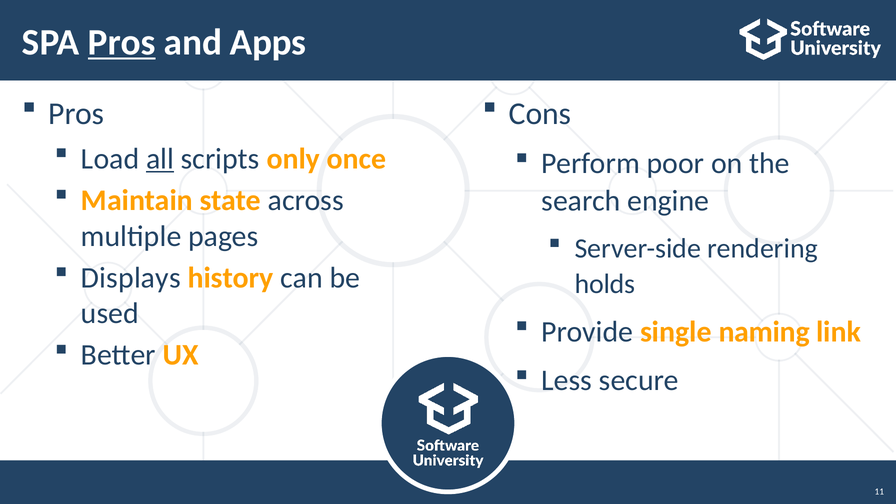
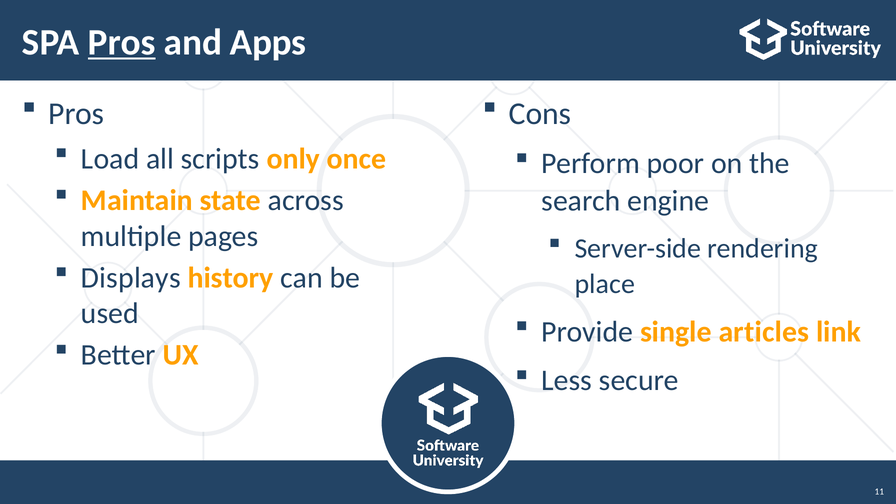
all underline: present -> none (160, 159)
holds: holds -> place (605, 284)
naming: naming -> articles (764, 332)
